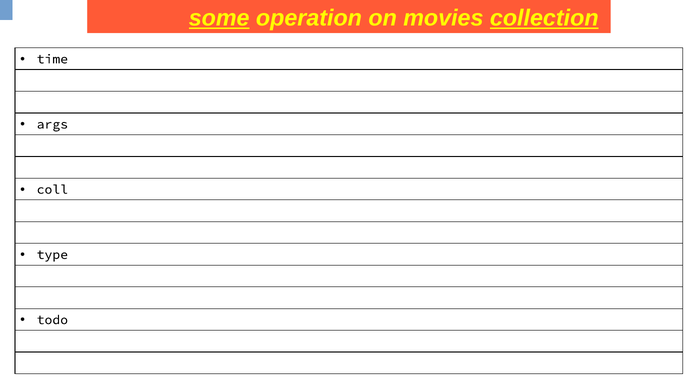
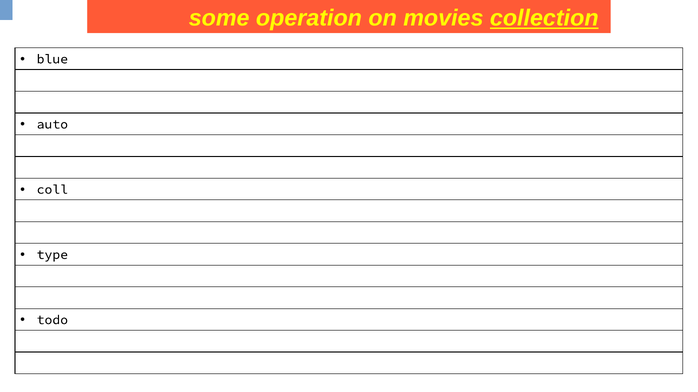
some underline: present -> none (219, 18)
time: time -> blue (52, 59)
args: args -> auto (52, 124)
